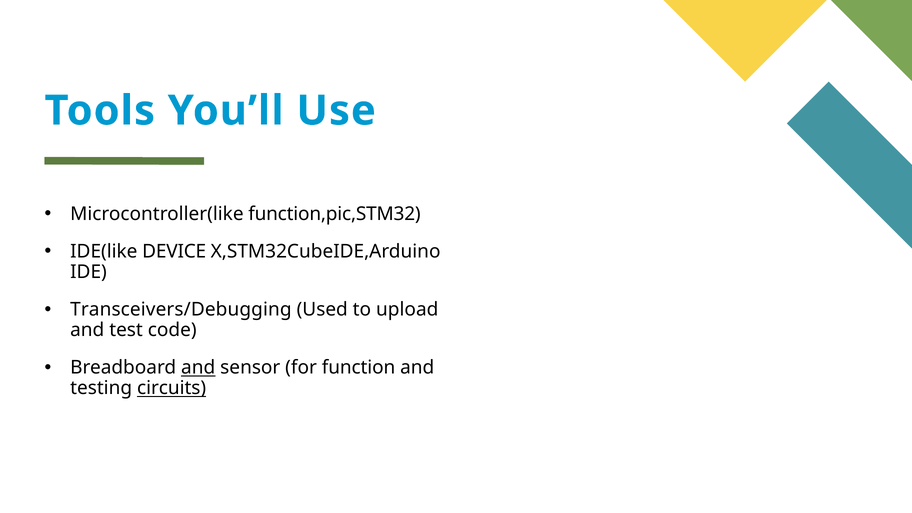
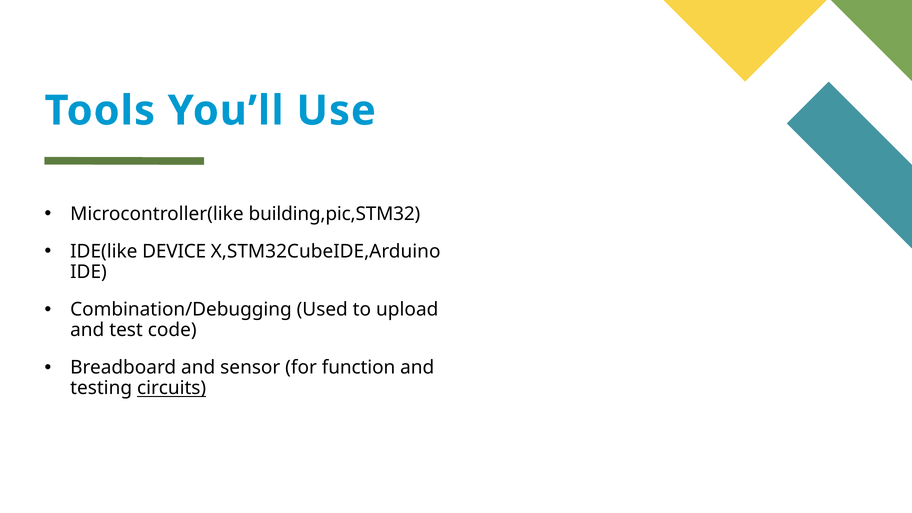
function,pic,STM32: function,pic,STM32 -> building,pic,STM32 (334, 214)
Transceivers/Debugging: Transceivers/Debugging -> Combination/Debugging (181, 310)
and underline: present -> none (198, 368)
